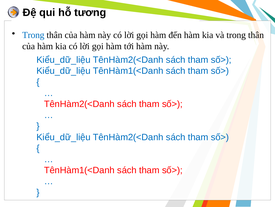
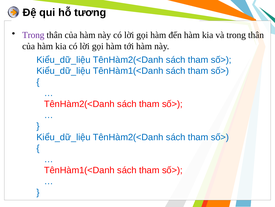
Trong colour: blue -> purple (33, 35)
